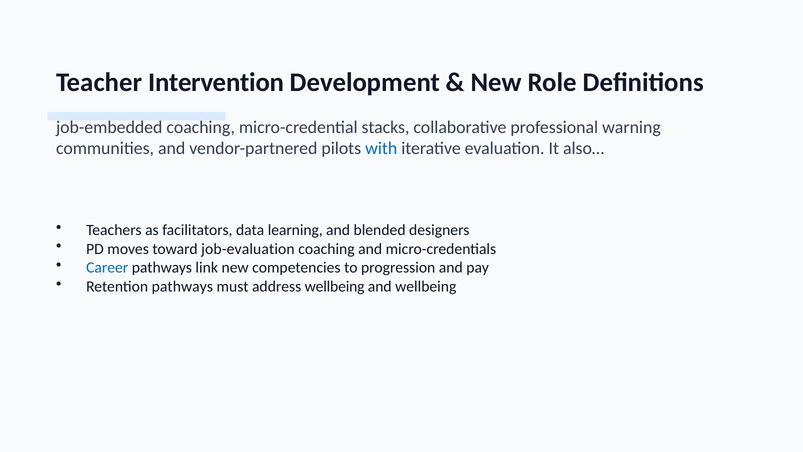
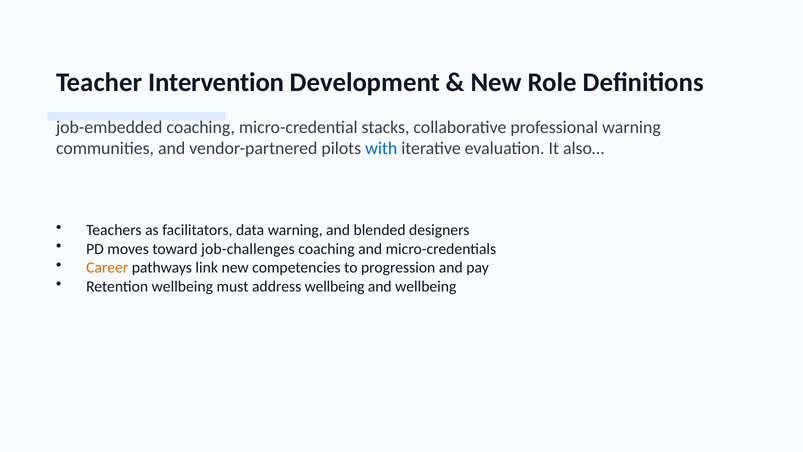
data learning: learning -> warning (295, 230)
job-evaluation: job-evaluation -> job-challenges (248, 249)
Career colour: blue -> orange (107, 267)
Retention pathways: pathways -> wellbeing (182, 286)
